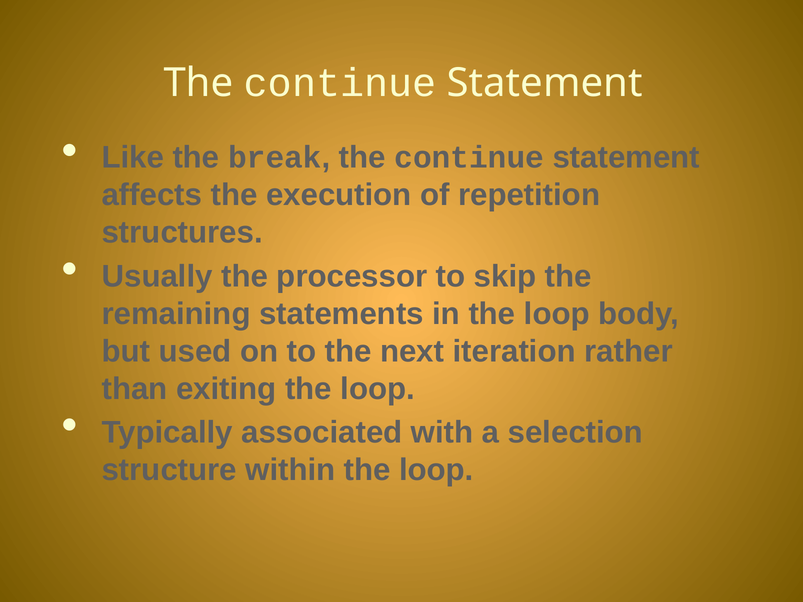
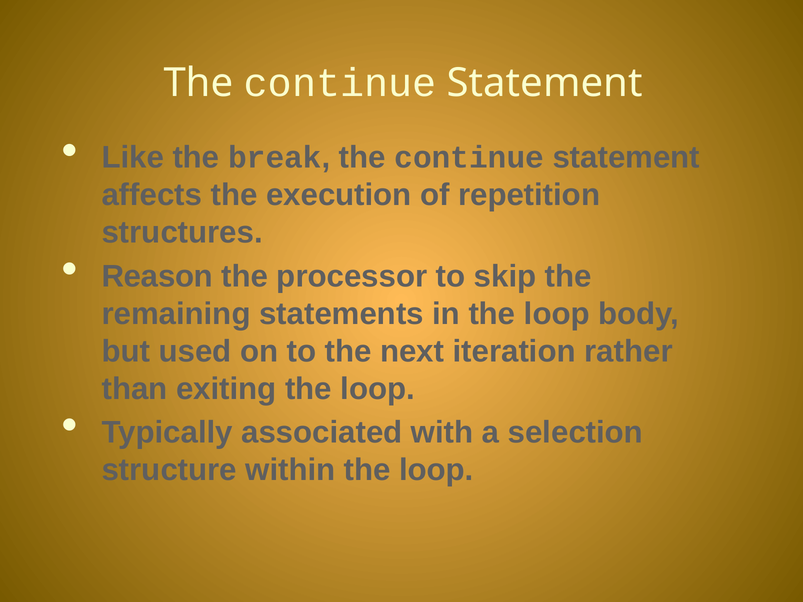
Usually: Usually -> Reason (157, 276)
